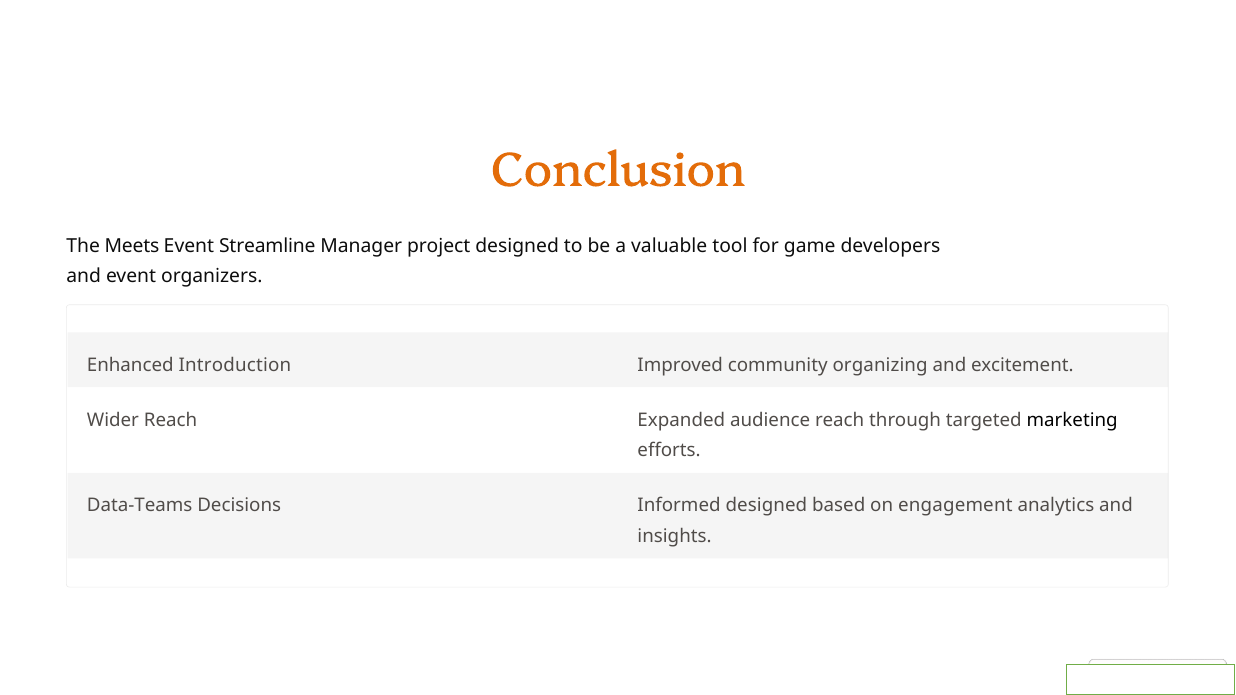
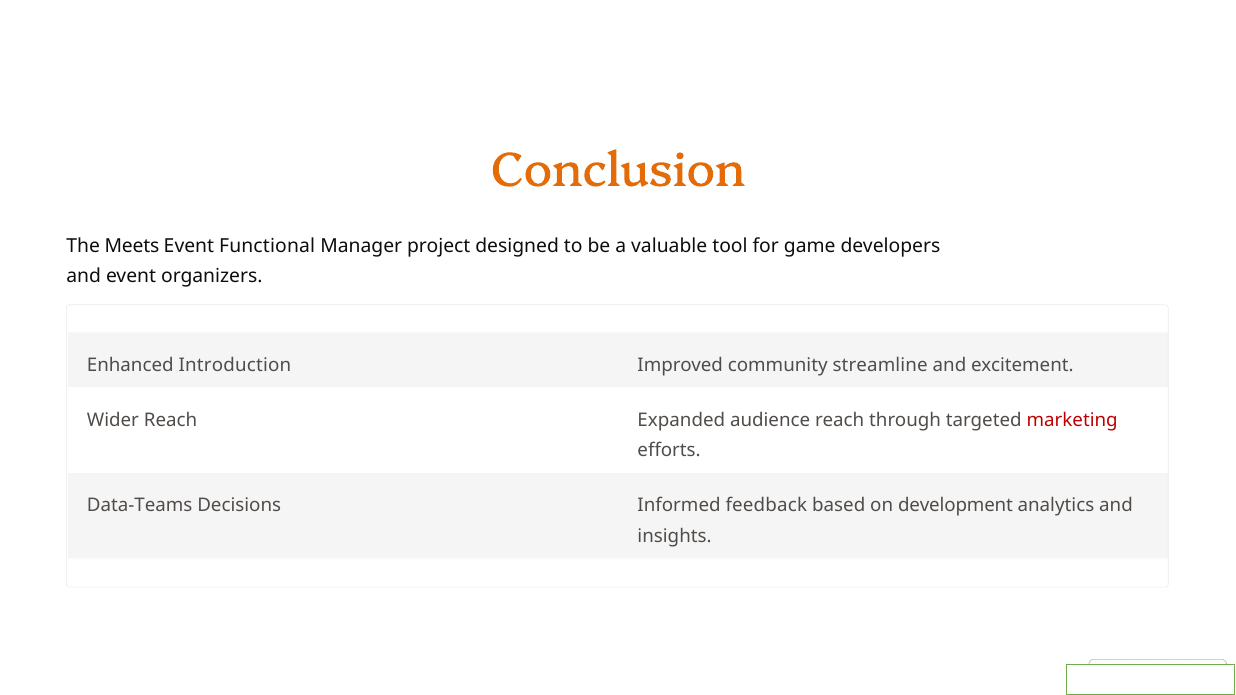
Streamline: Streamline -> Functional (267, 246)
organizing: organizing -> streamline (880, 365)
marketing colour: black -> red (1072, 420)
Informed designed: designed -> feedback (766, 506)
engagement: engagement -> development (955, 506)
